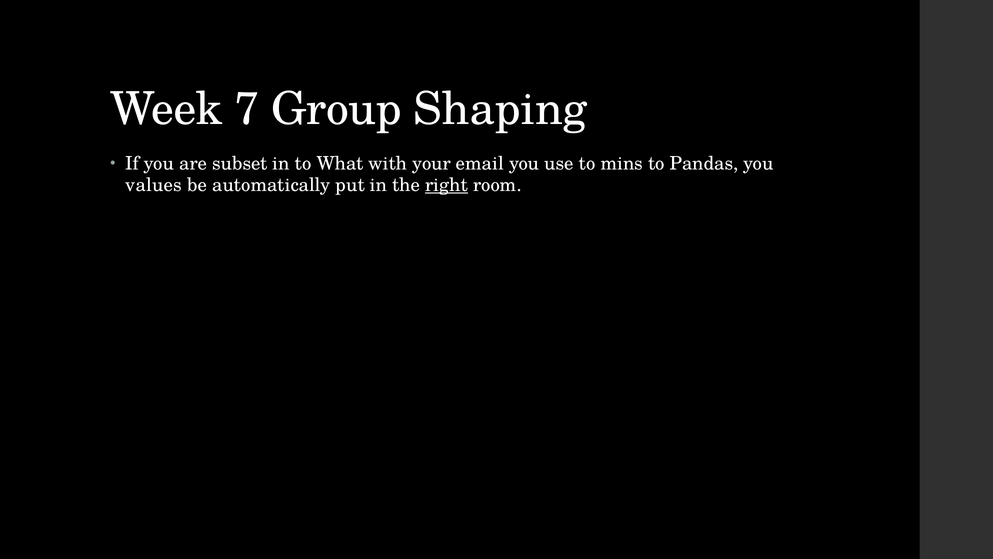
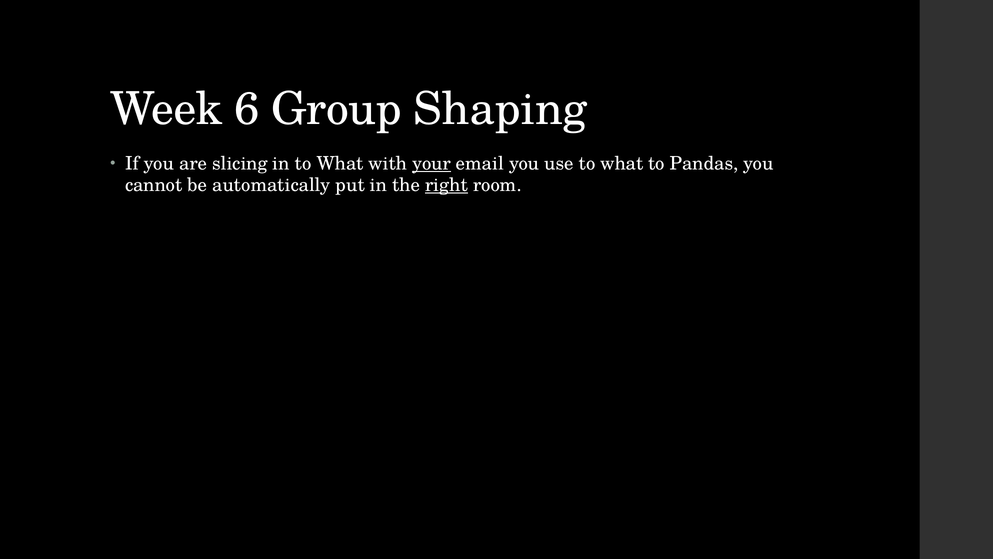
7: 7 -> 6 (247, 109)
subset: subset -> slicing (240, 164)
your underline: none -> present (432, 164)
use to mins: mins -> what (622, 164)
values: values -> cannot (154, 185)
